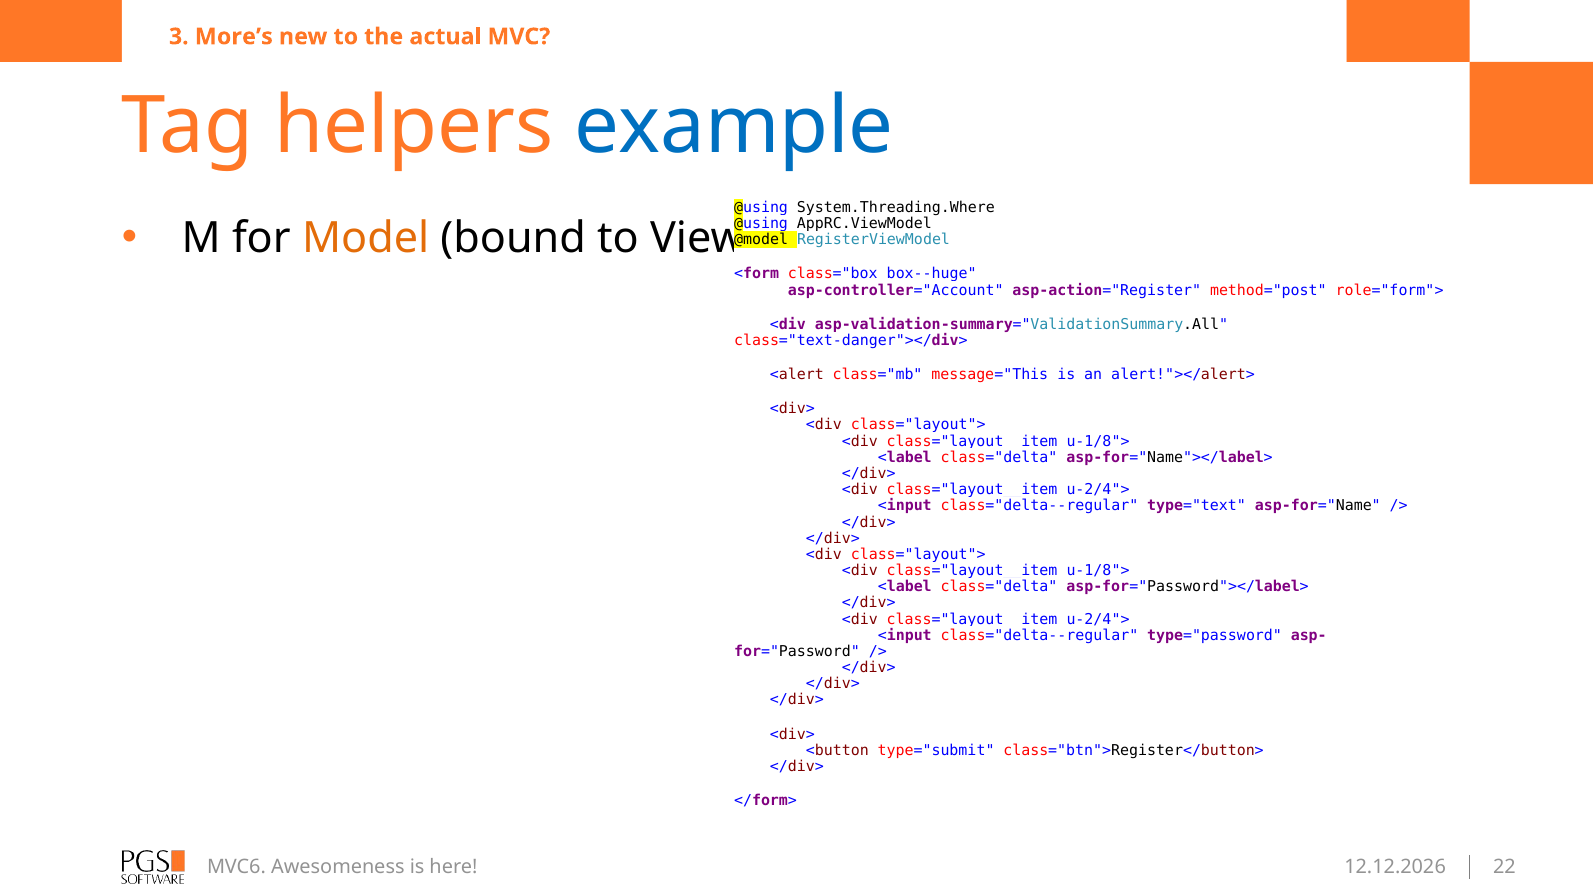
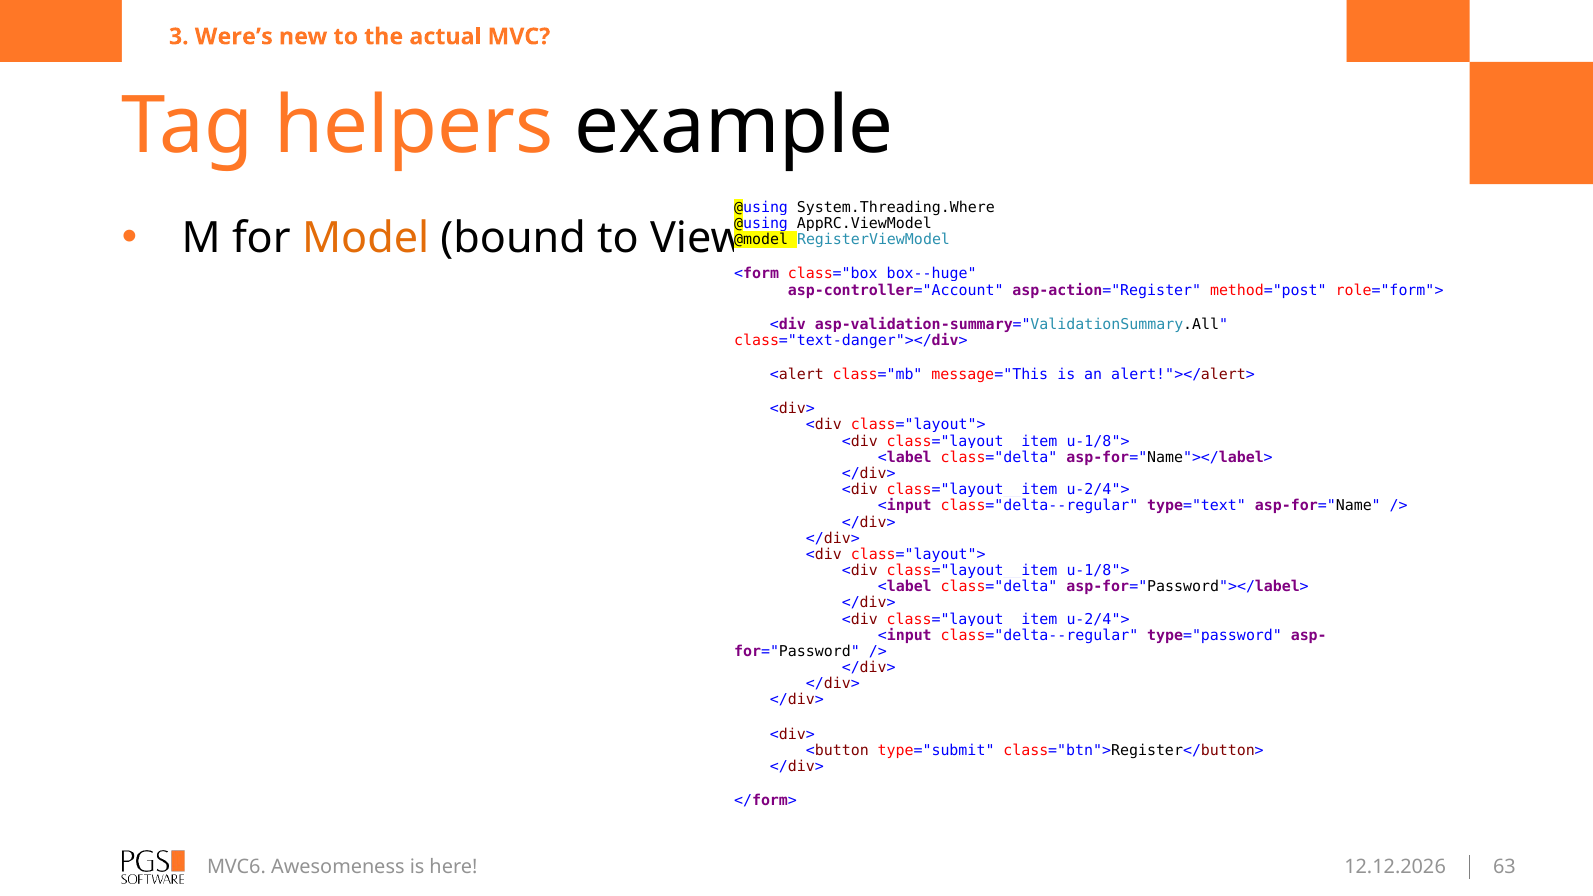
More’s: More’s -> Were’s (234, 37)
example colour: blue -> black (734, 127)
22: 22 -> 63 (1504, 867)
